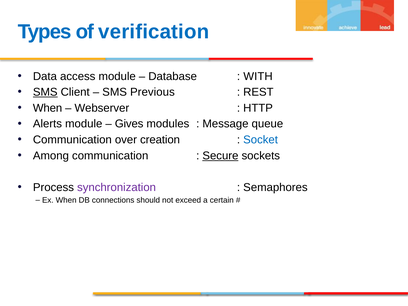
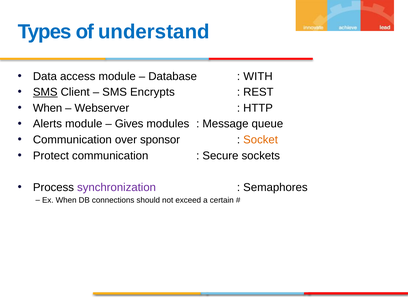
verification: verification -> understand (154, 32)
Previous: Previous -> Encrypts (152, 92)
creation: creation -> sponsor (160, 140)
Socket colour: blue -> orange (261, 140)
Among: Among -> Protect (51, 156)
Secure underline: present -> none (220, 156)
